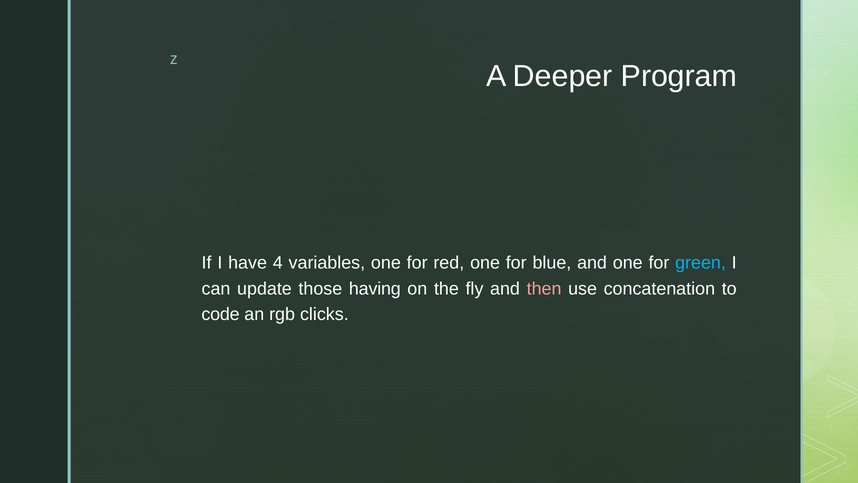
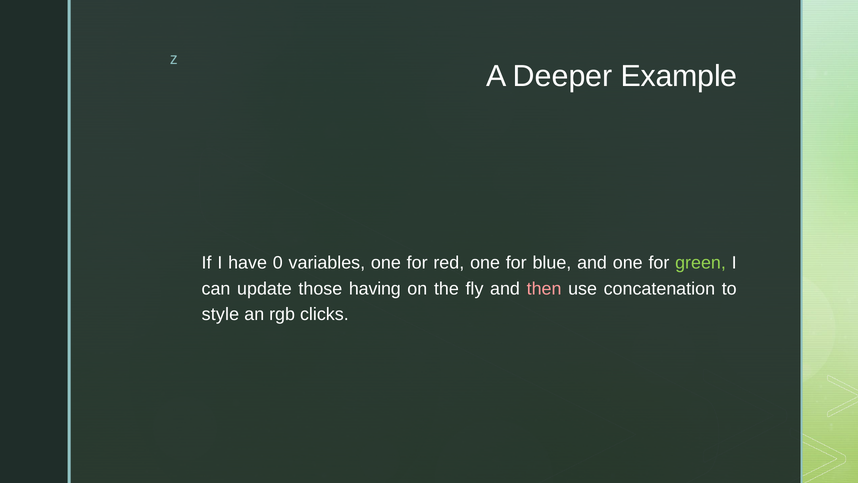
Program: Program -> Example (679, 76)
4: 4 -> 0 (278, 263)
green colour: light blue -> light green (701, 263)
code: code -> style (220, 314)
